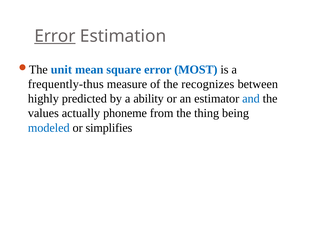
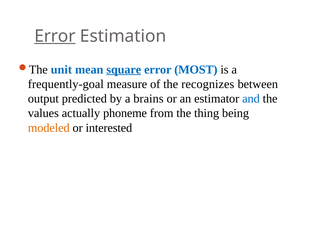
square underline: none -> present (124, 70)
frequently-thus: frequently-thus -> frequently-goal (66, 84)
highly: highly -> output (43, 99)
ability: ability -> brains (148, 99)
modeled colour: blue -> orange (49, 128)
simplifies: simplifies -> interested (109, 128)
